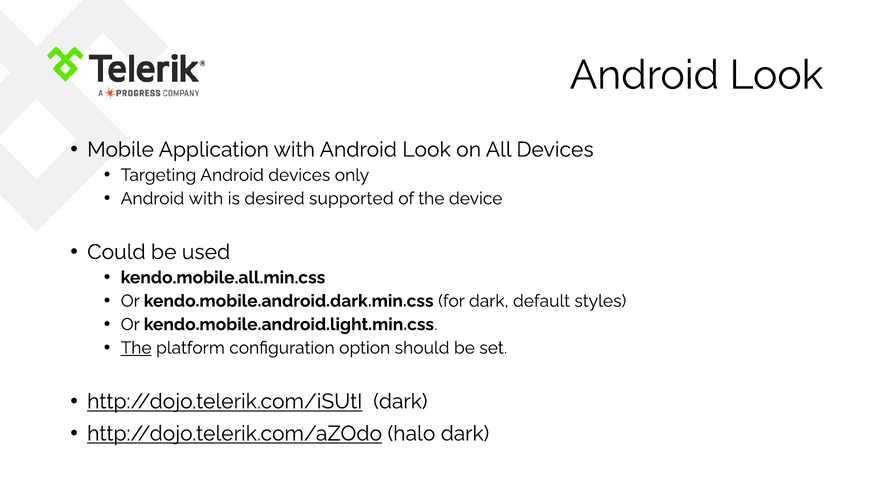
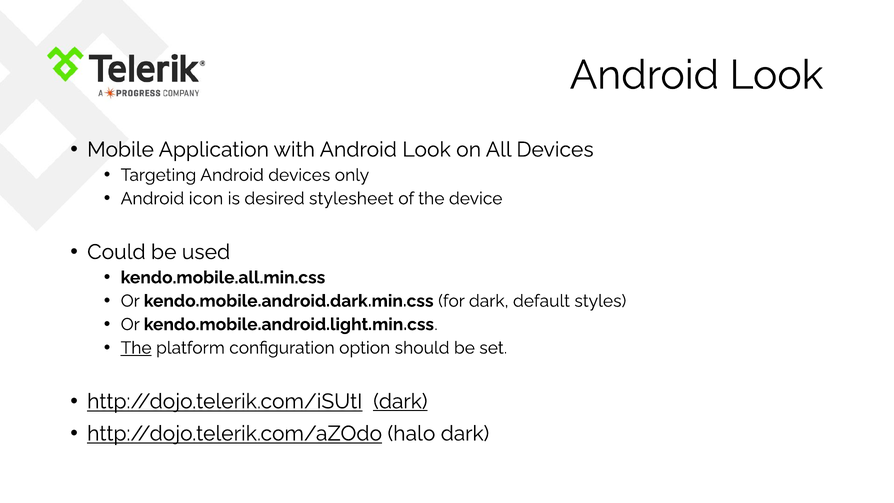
Android with: with -> icon (206, 199)
supported: supported -> stylesheet (351, 199)
dark underline: none -> present (400, 401)
